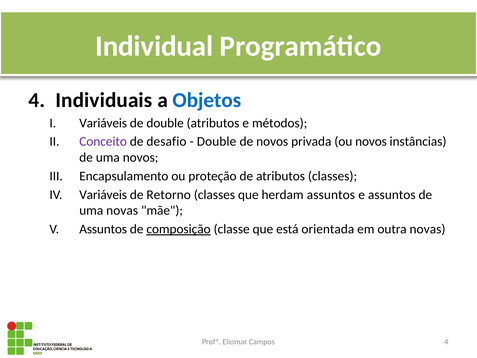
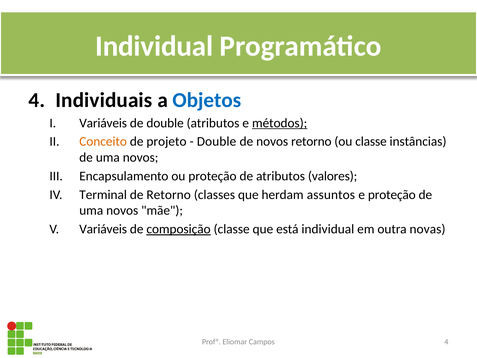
métodos underline: none -> present (280, 123)
Conceito colour: purple -> orange (103, 141)
desafio: desafio -> projeto (166, 141)
novos privada: privada -> retorno (311, 141)
ou novos: novos -> classe (371, 141)
atributos classes: classes -> valores (333, 176)
Variáveis: Variáveis -> Terminal (103, 195)
e assuntos: assuntos -> proteção (392, 195)
novas: novas -> novos (122, 210)
Assuntos: Assuntos -> Variáveis (103, 229)
está orientada: orientada -> individual (328, 229)
